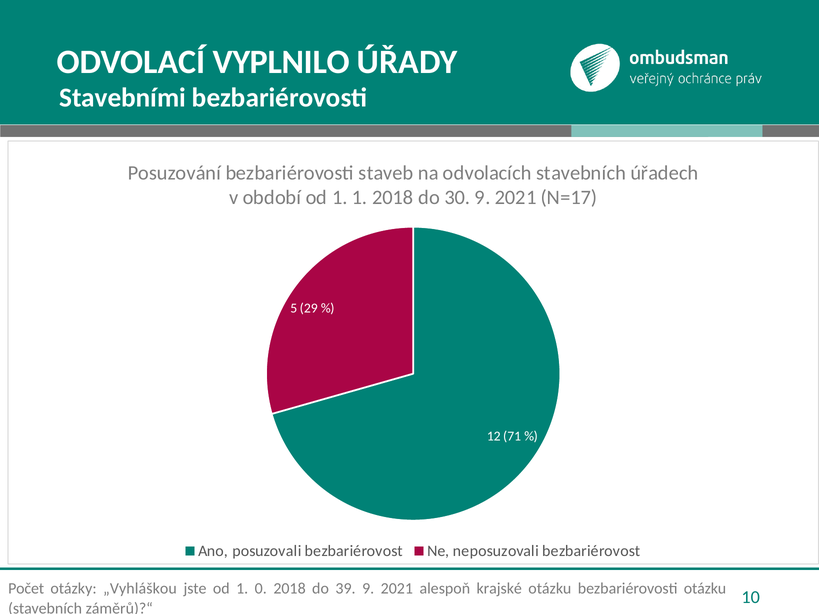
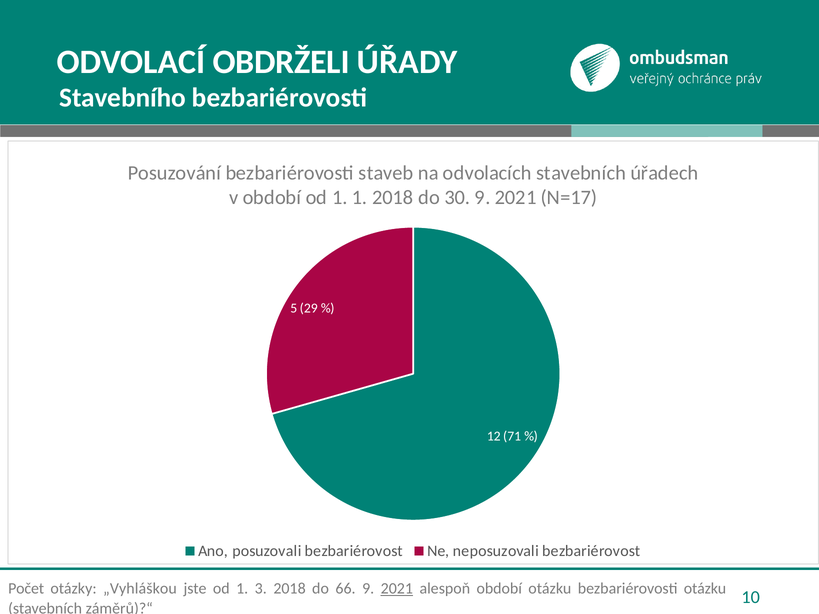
VYPLNILO: VYPLNILO -> OBDRŽELI (281, 62)
Stavebními: Stavebními -> Stavebního (123, 98)
0: 0 -> 3 (261, 589)
39: 39 -> 66 (346, 589)
2021 underline: none -> present (397, 589)
alespoň krajské: krajské -> období (499, 589)
